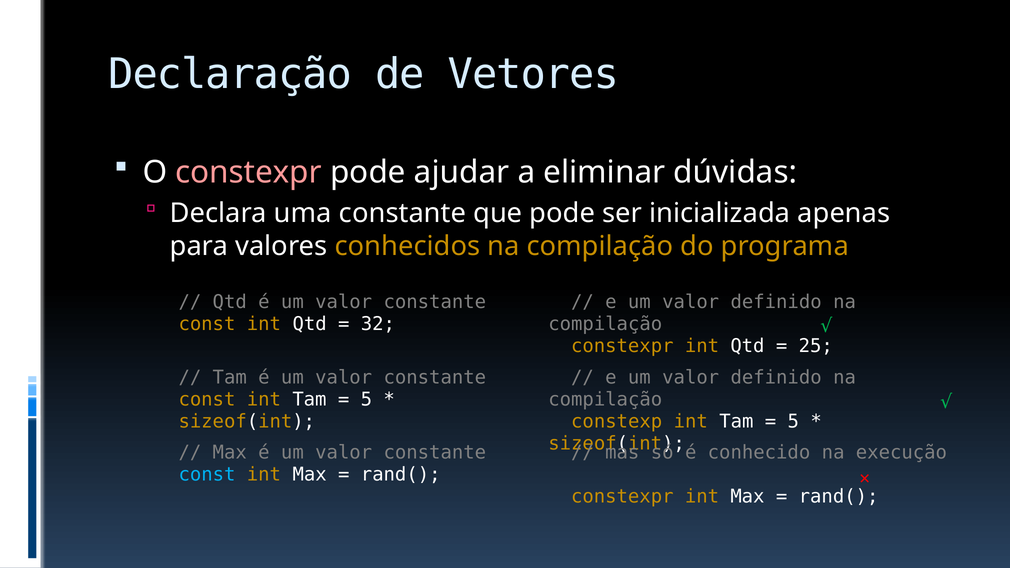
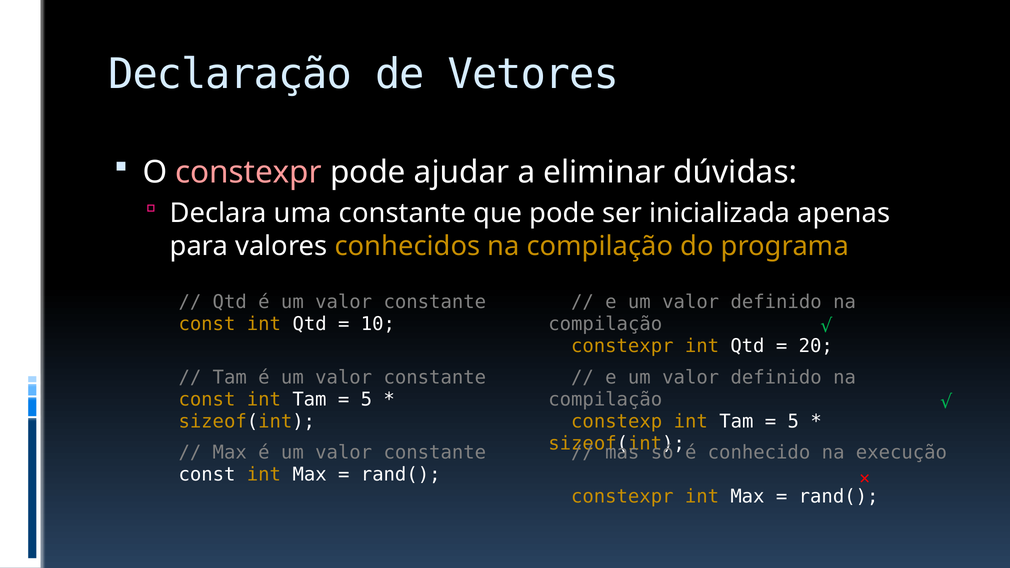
32: 32 -> 10 (378, 324)
25: 25 -> 20 (816, 346)
const colour: light blue -> white (207, 475)
